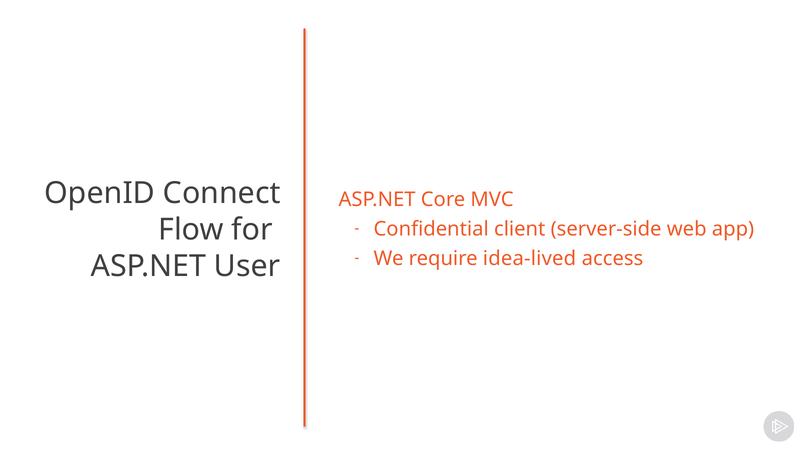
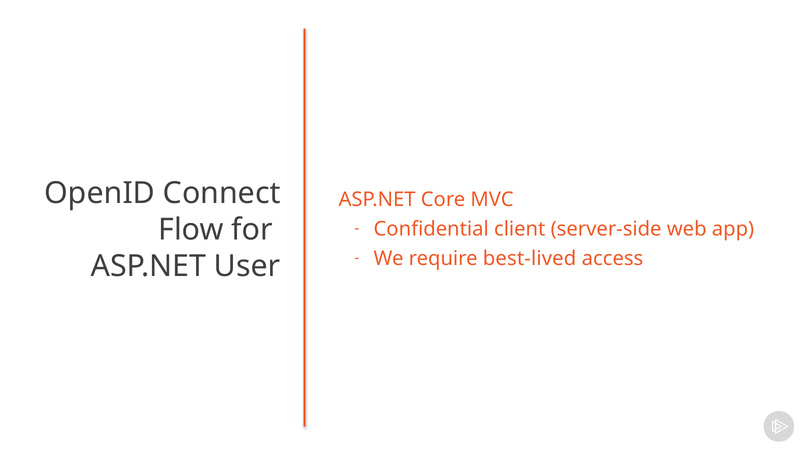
idea-lived: idea-lived -> best-lived (530, 258)
